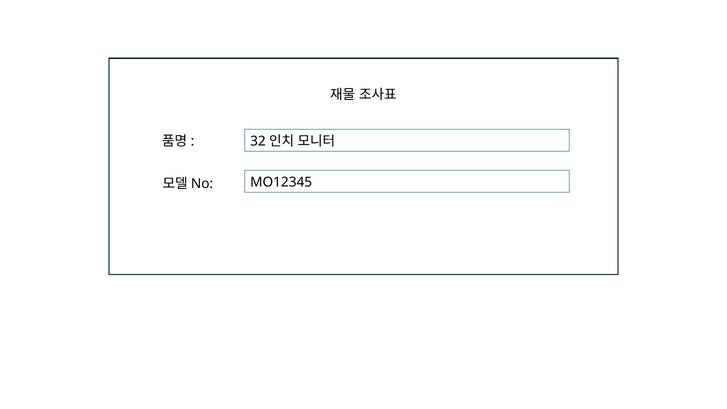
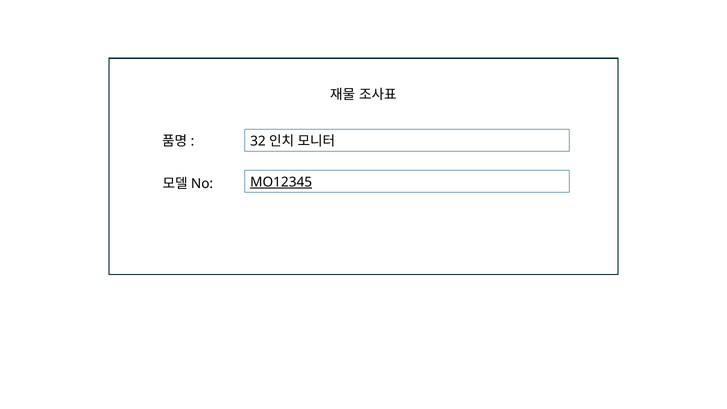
MO12345 underline: none -> present (281, 182)
